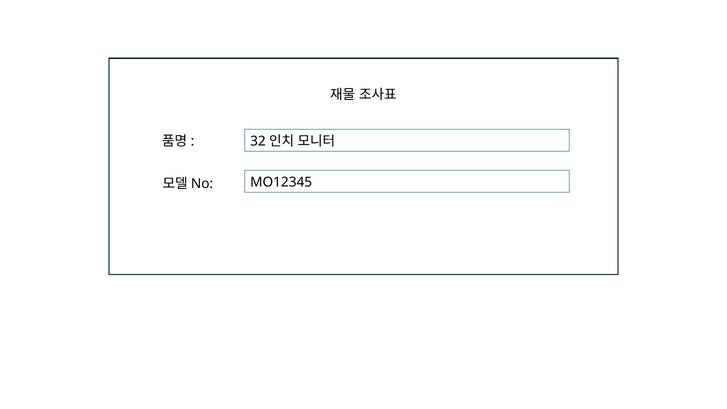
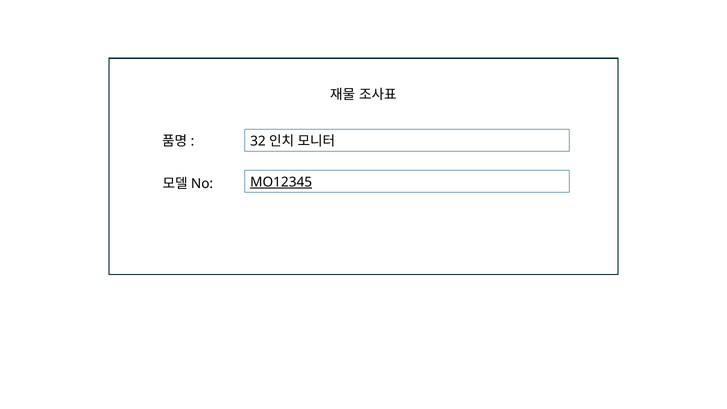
MO12345 underline: none -> present (281, 182)
